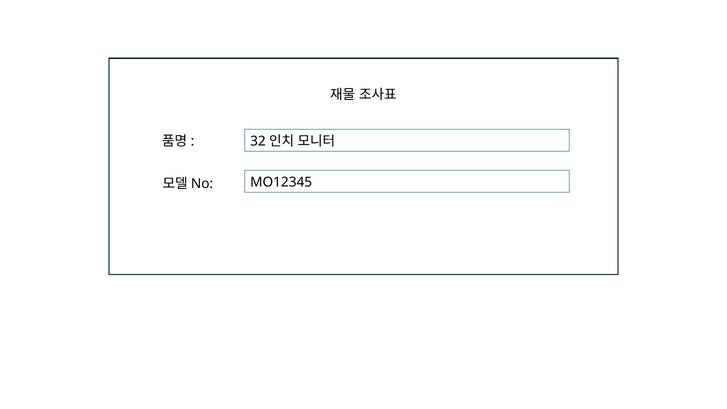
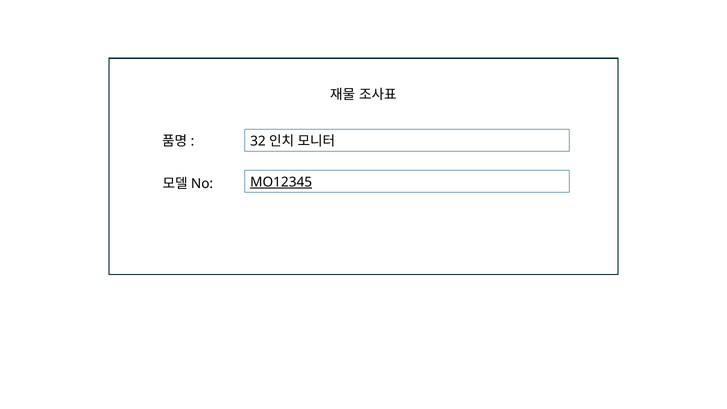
MO12345 underline: none -> present (281, 182)
